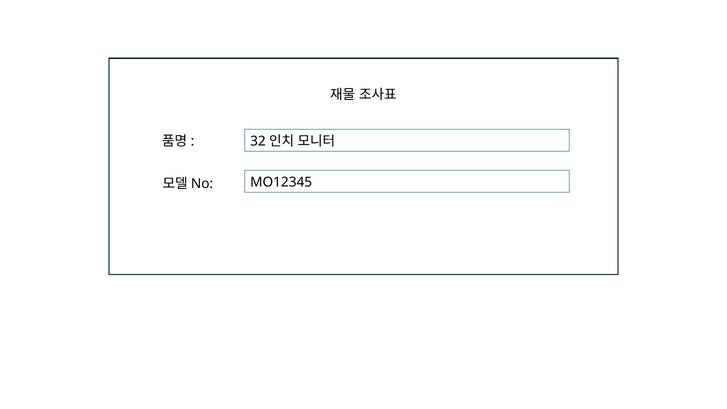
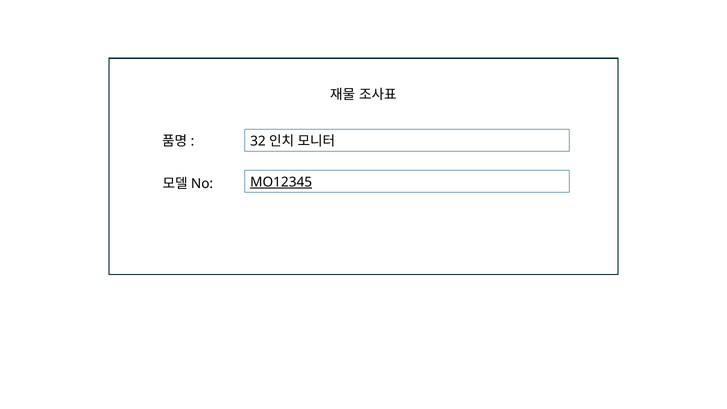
MO12345 underline: none -> present (281, 182)
